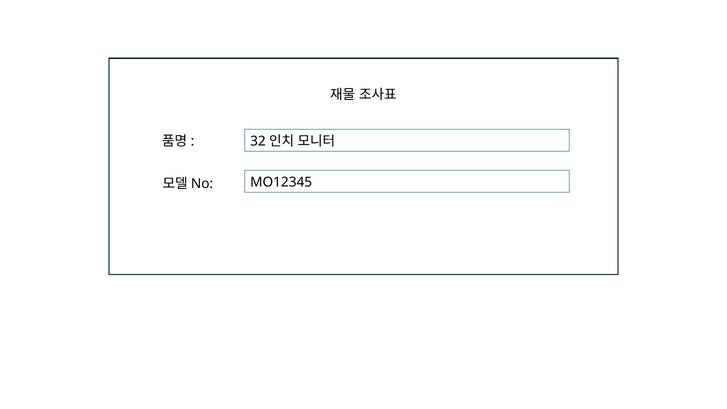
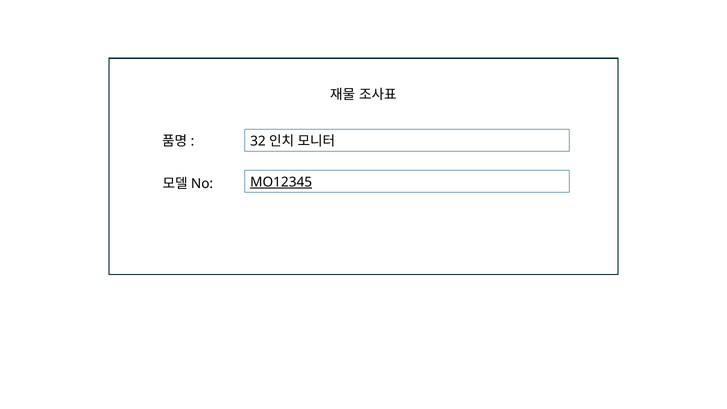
MO12345 underline: none -> present (281, 182)
